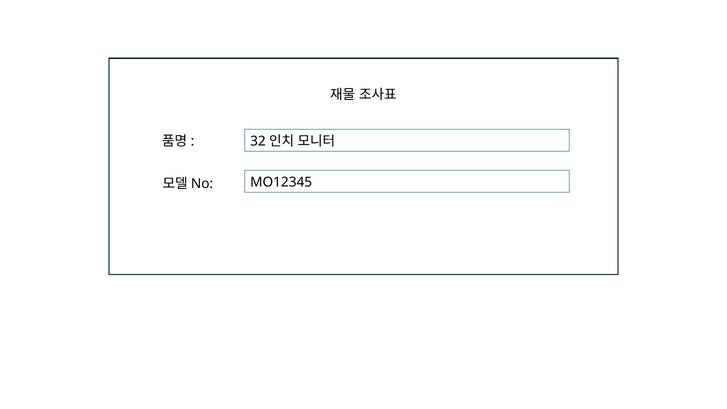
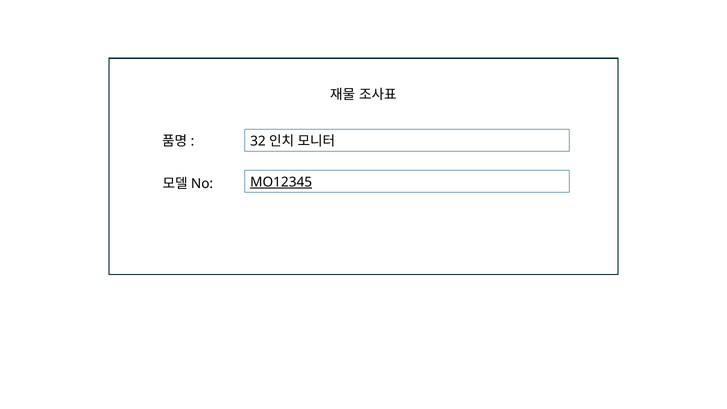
MO12345 underline: none -> present (281, 182)
